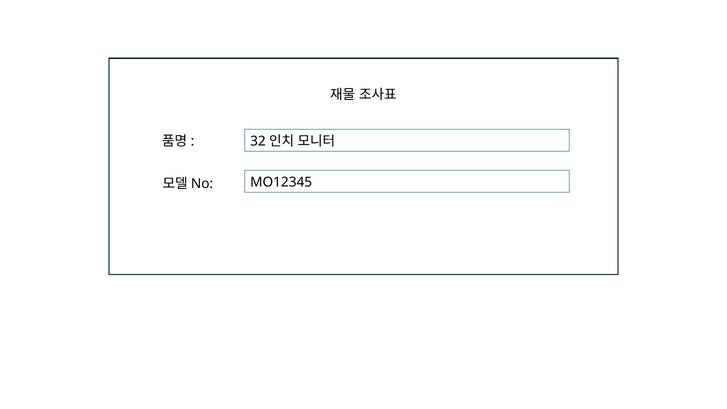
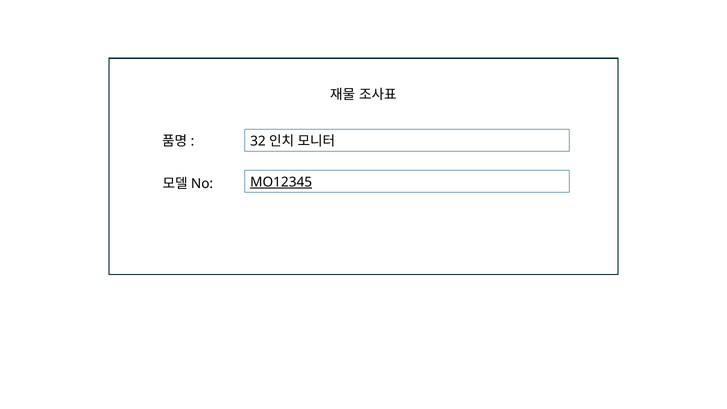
MO12345 underline: none -> present (281, 182)
